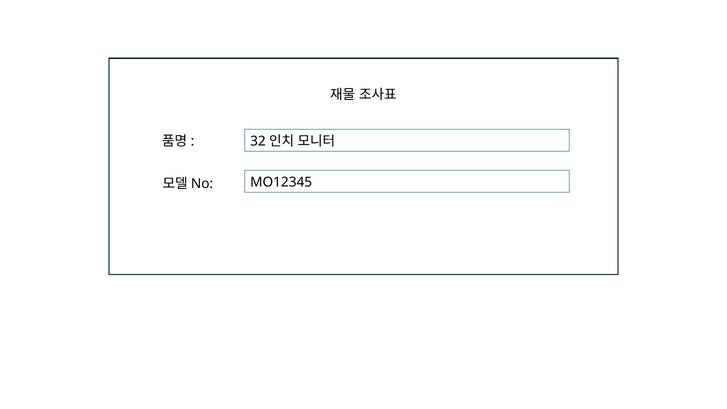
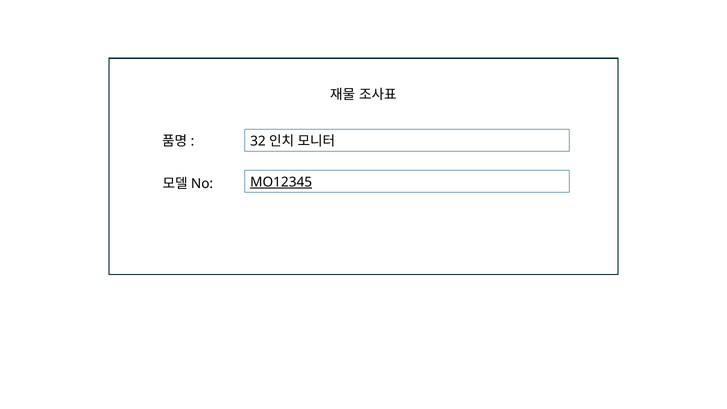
MO12345 underline: none -> present (281, 182)
